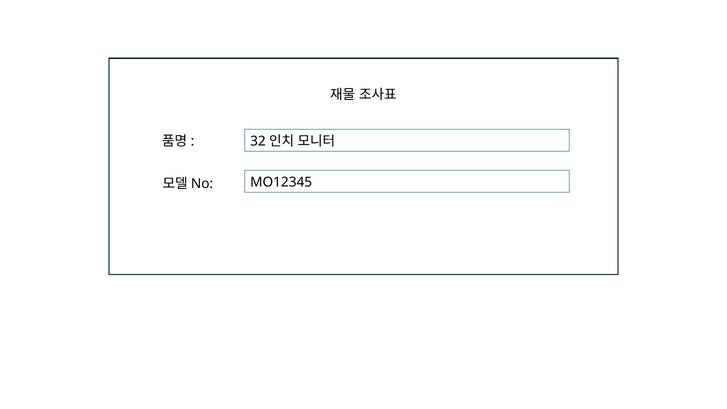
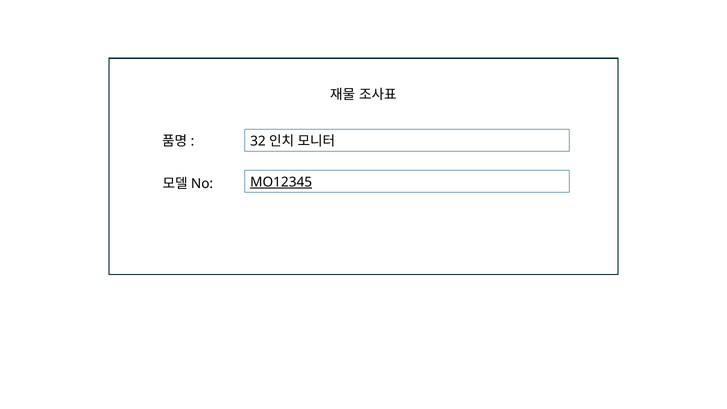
MO12345 underline: none -> present (281, 182)
